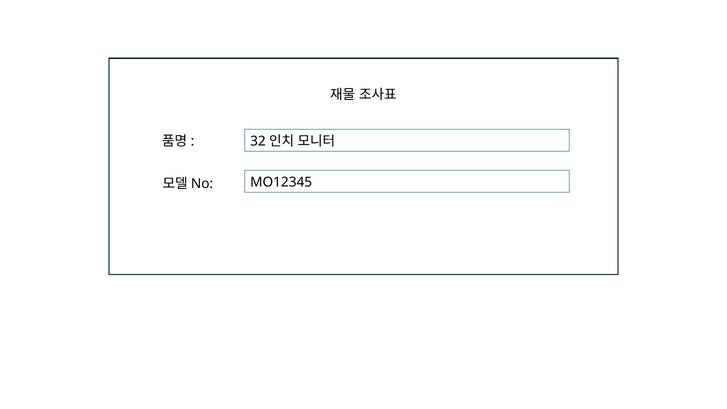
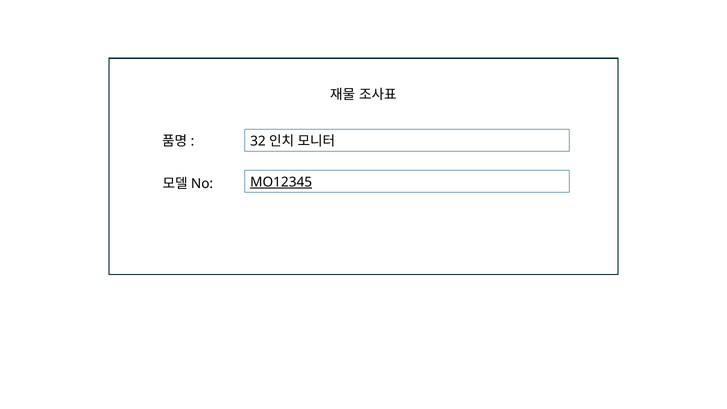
MO12345 underline: none -> present (281, 182)
